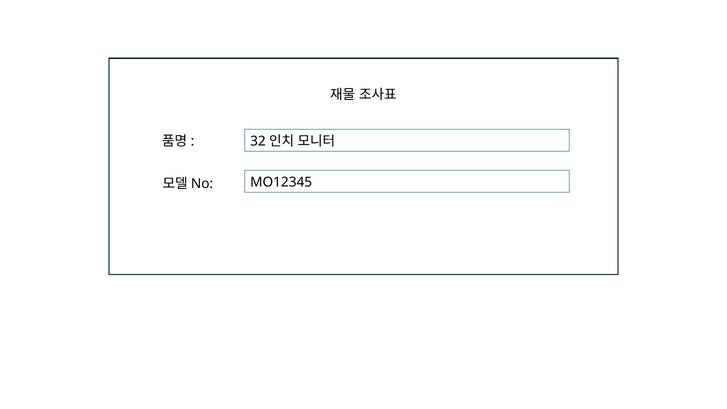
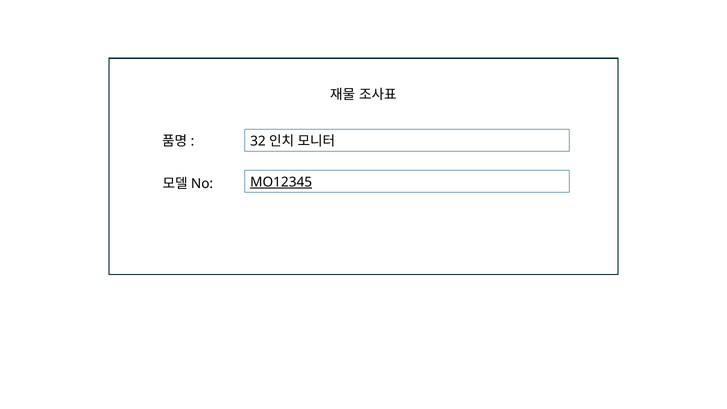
MO12345 underline: none -> present (281, 182)
